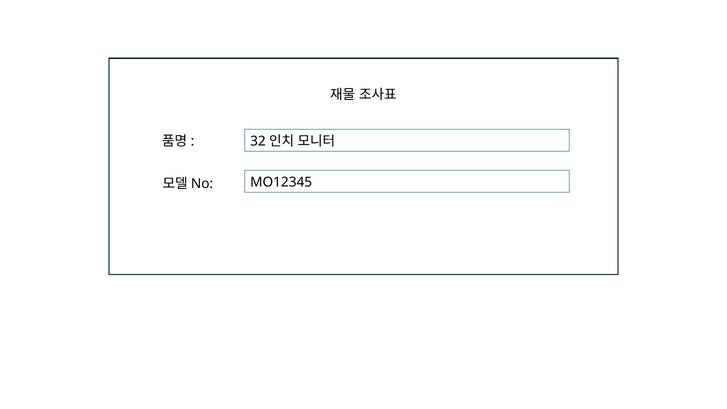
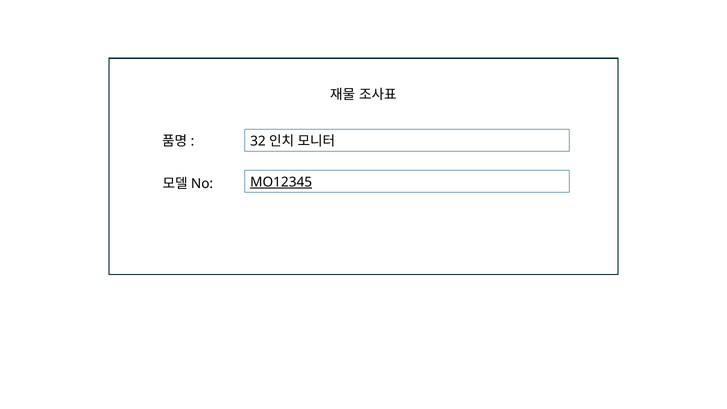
MO12345 underline: none -> present (281, 182)
